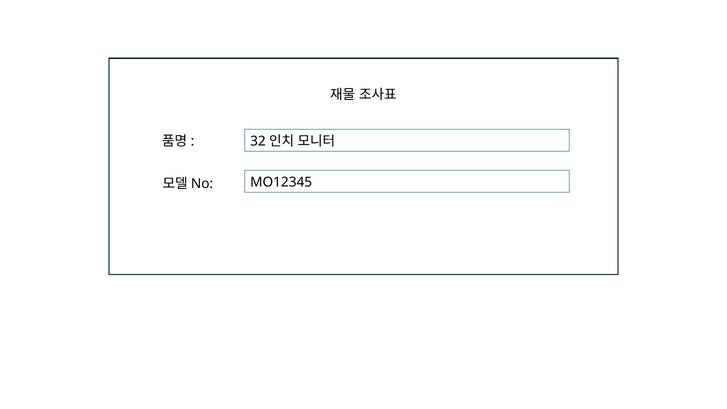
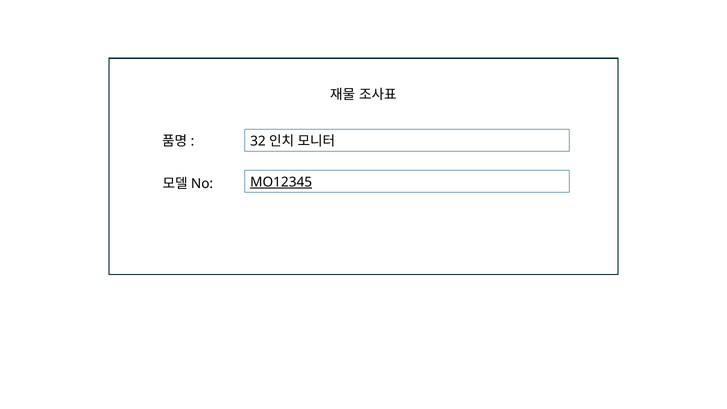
MO12345 underline: none -> present (281, 182)
